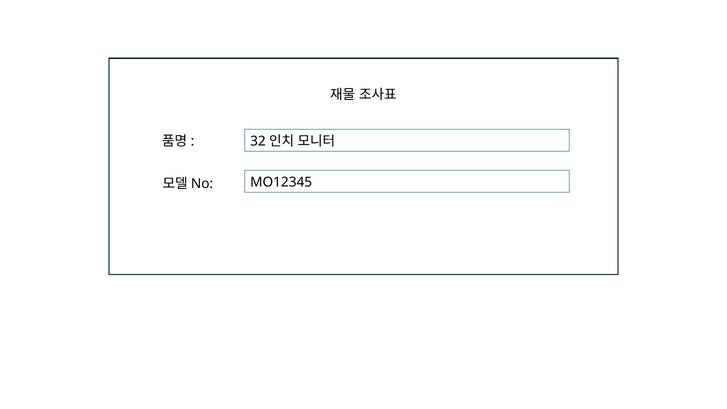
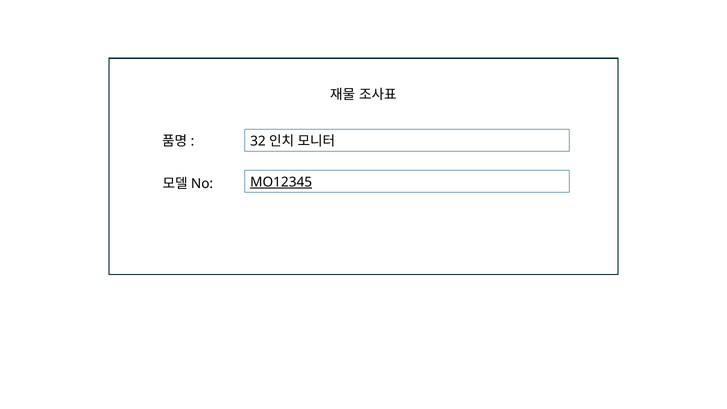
MO12345 underline: none -> present (281, 182)
